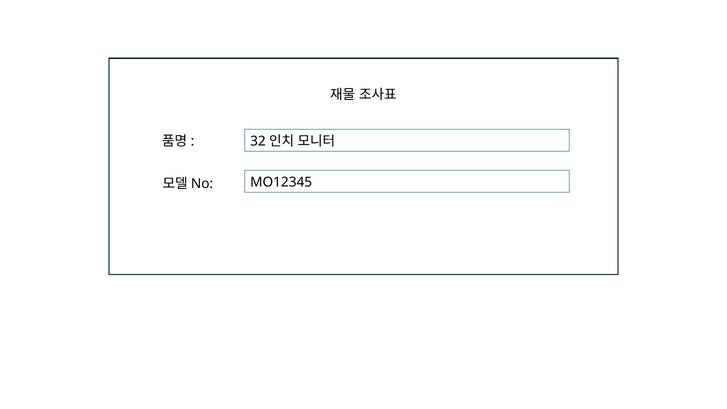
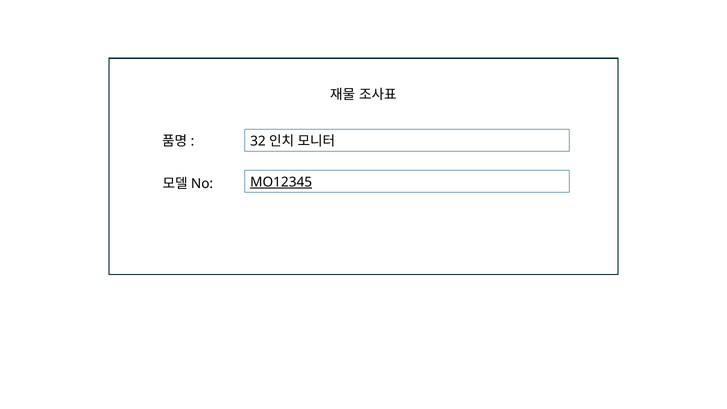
MO12345 underline: none -> present (281, 182)
